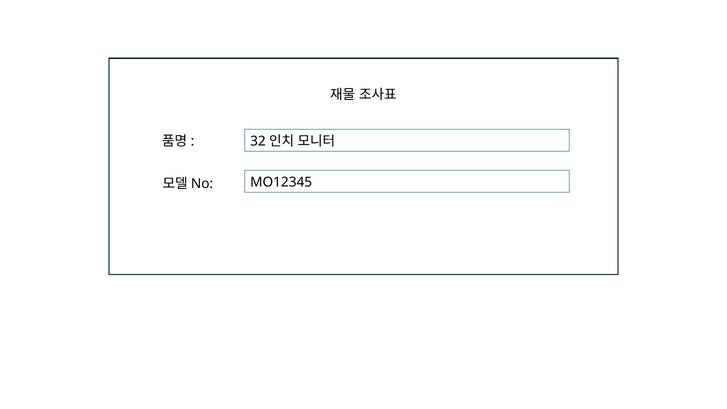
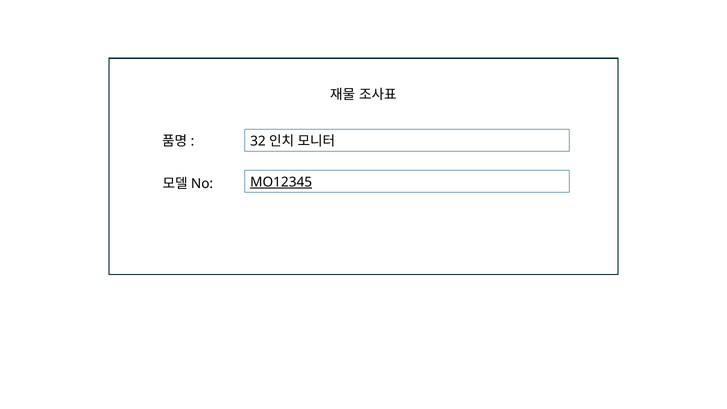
MO12345 underline: none -> present (281, 182)
